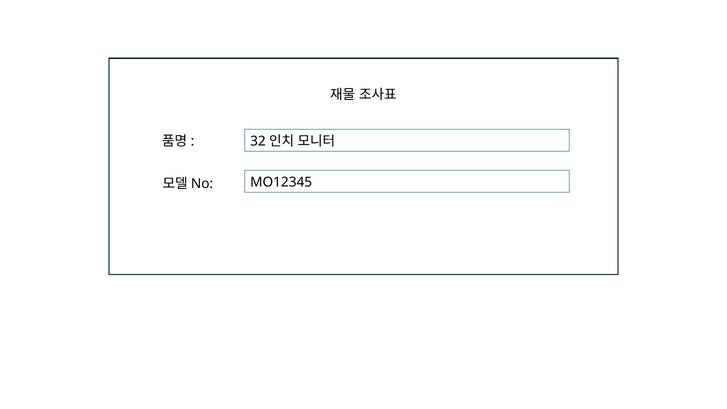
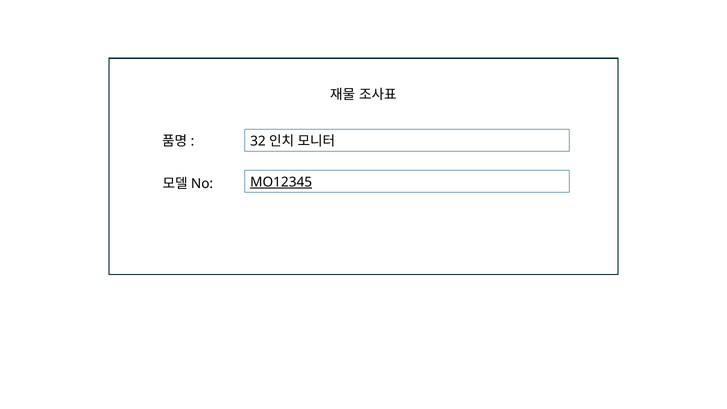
MO12345 underline: none -> present (281, 182)
